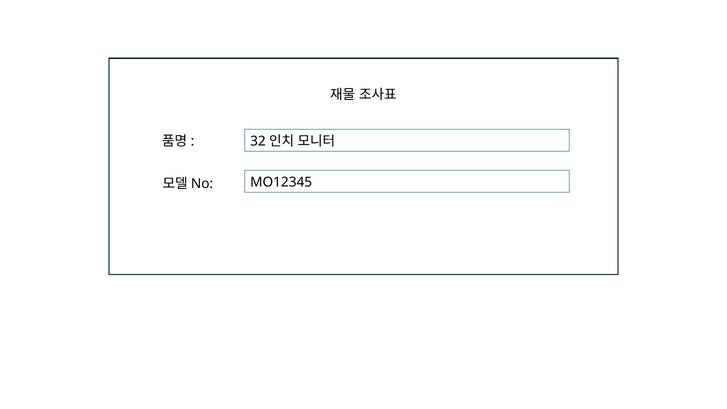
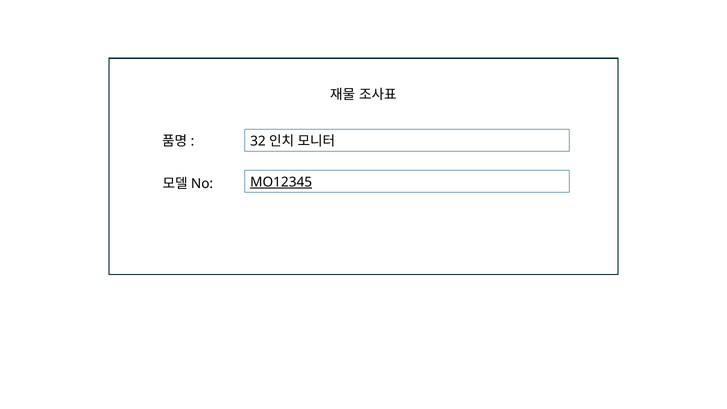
MO12345 underline: none -> present (281, 182)
